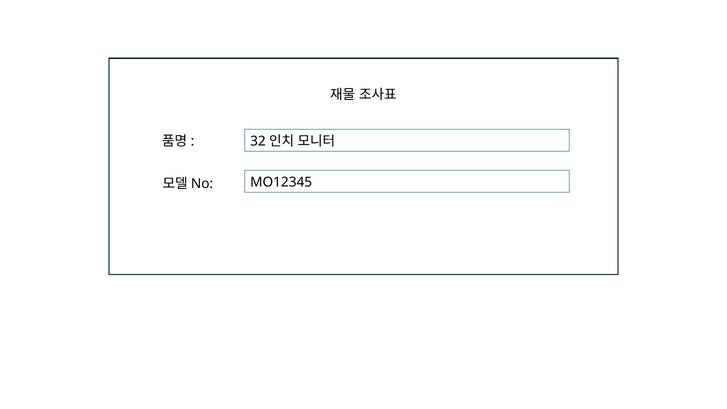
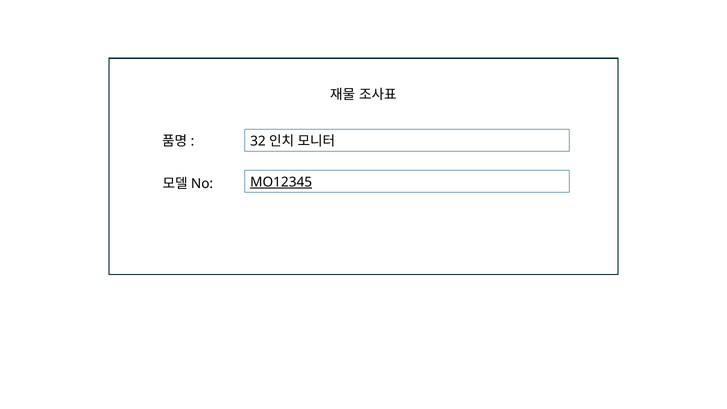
MO12345 underline: none -> present (281, 182)
